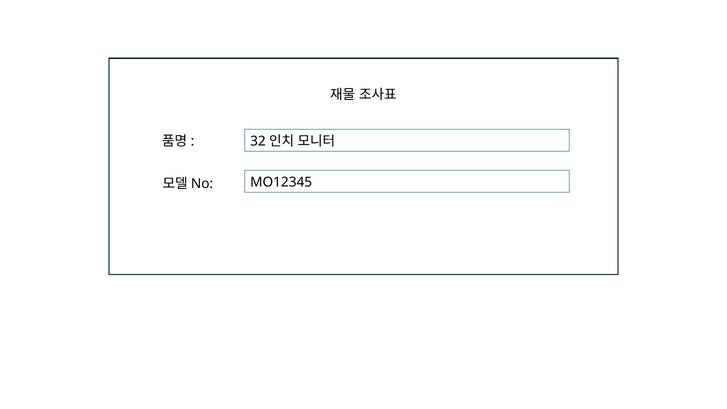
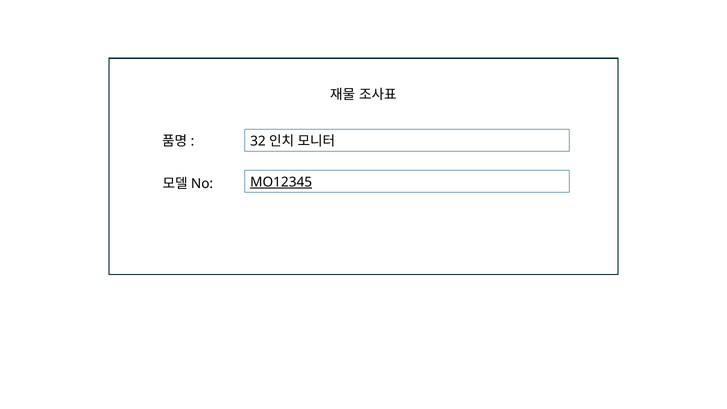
MO12345 underline: none -> present (281, 182)
